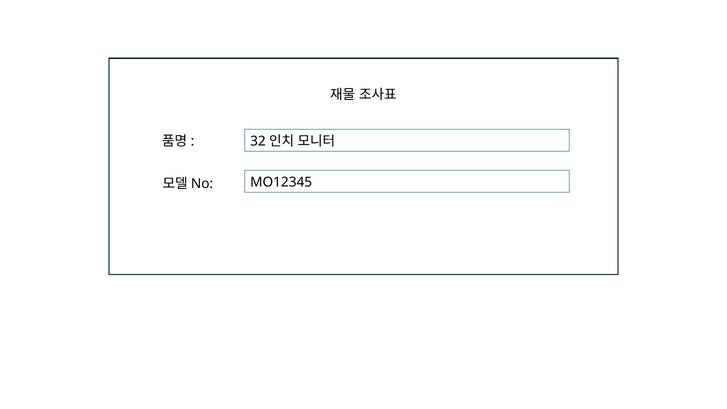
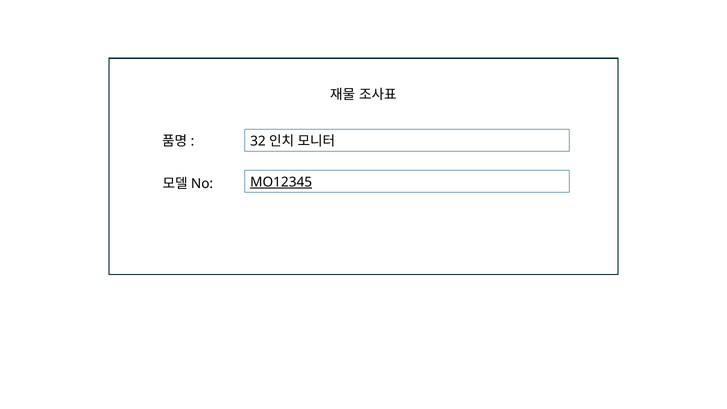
MO12345 underline: none -> present (281, 182)
